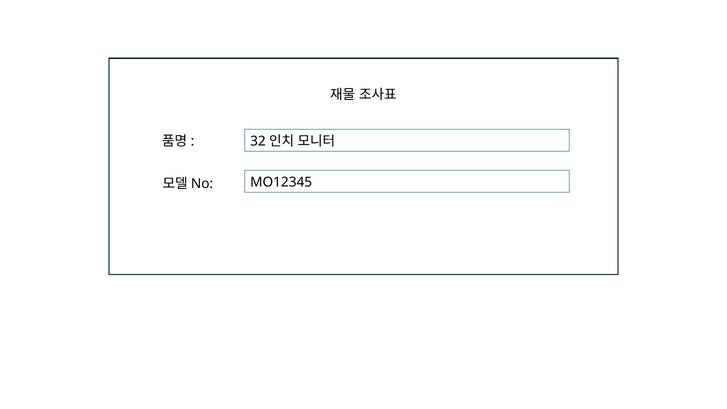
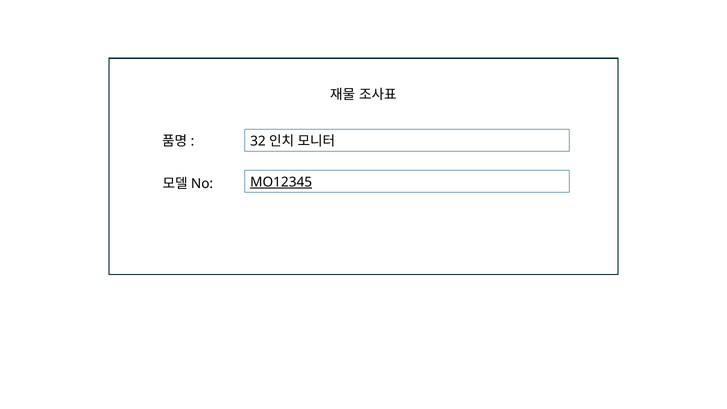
MO12345 underline: none -> present (281, 182)
